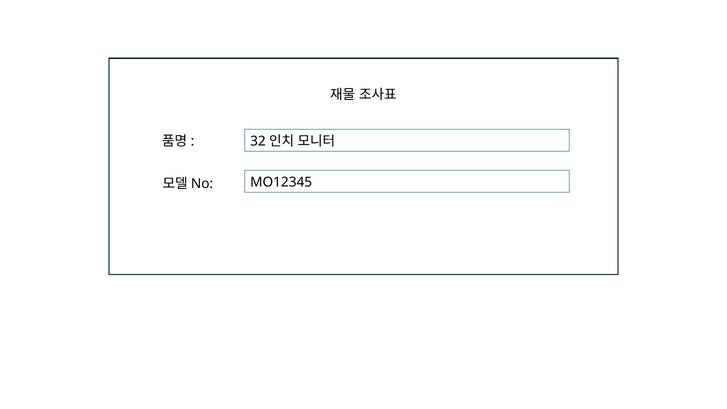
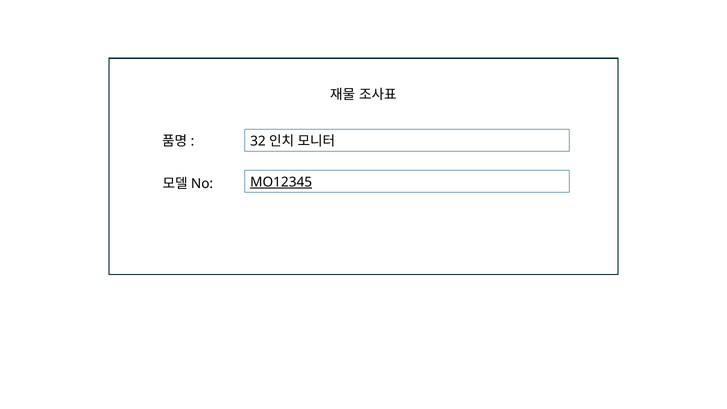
MO12345 underline: none -> present (281, 182)
